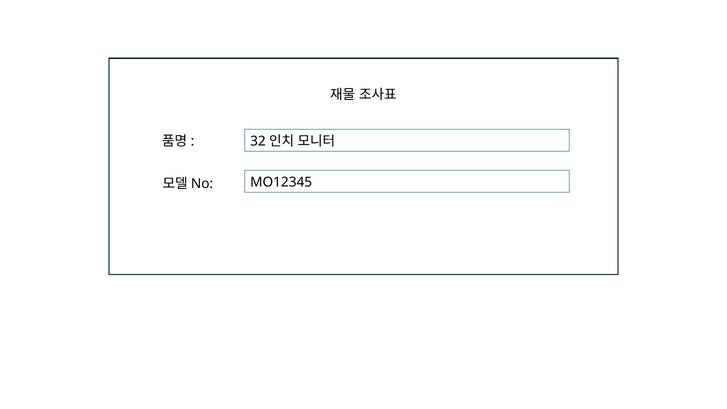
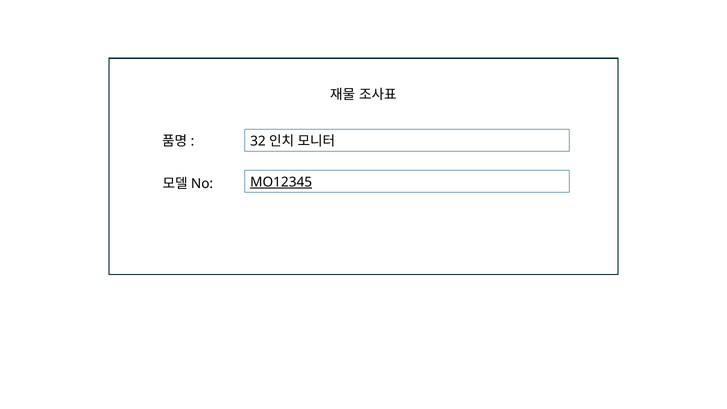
MO12345 underline: none -> present (281, 182)
